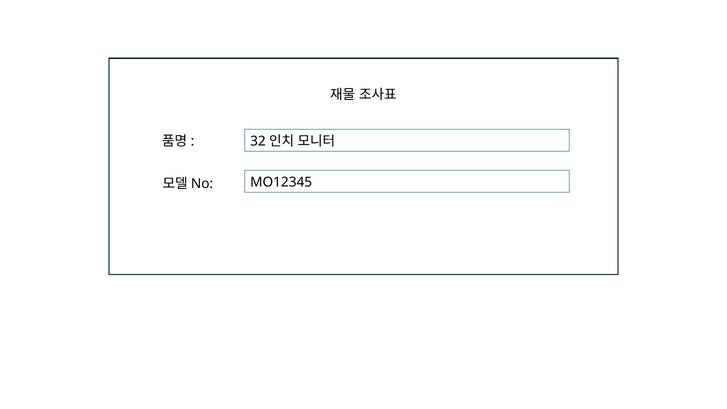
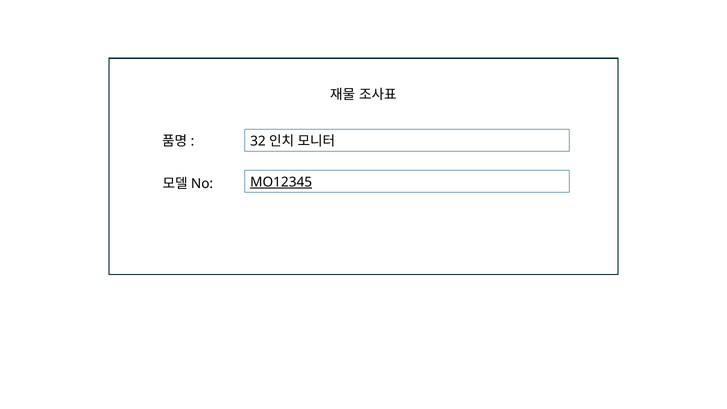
MO12345 underline: none -> present (281, 182)
